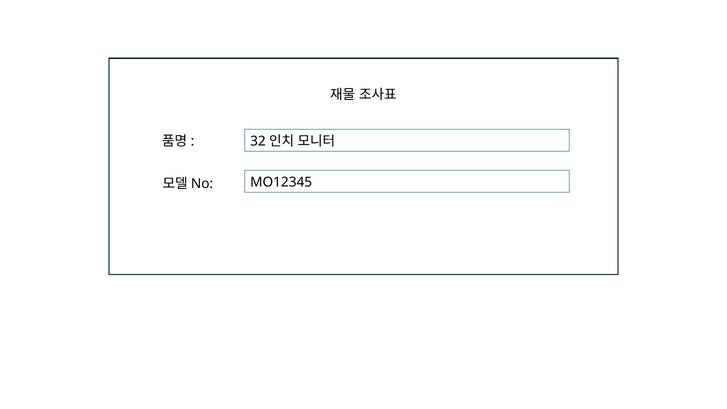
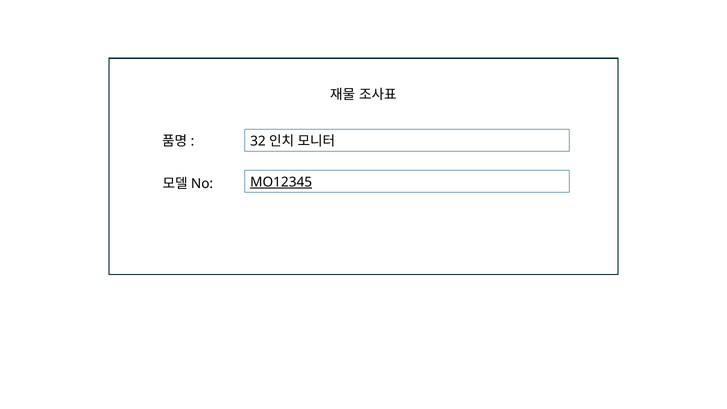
MO12345 underline: none -> present (281, 182)
